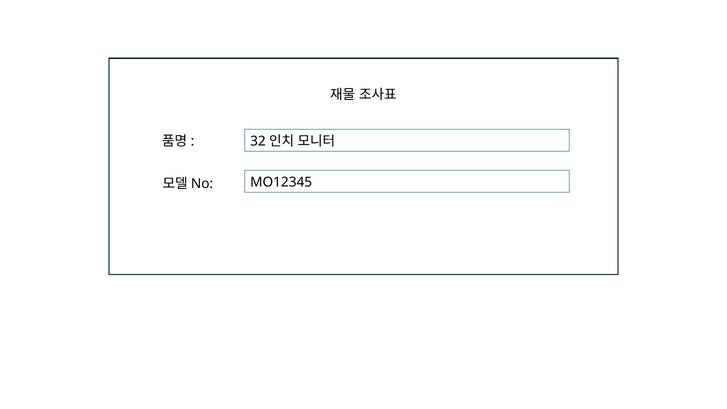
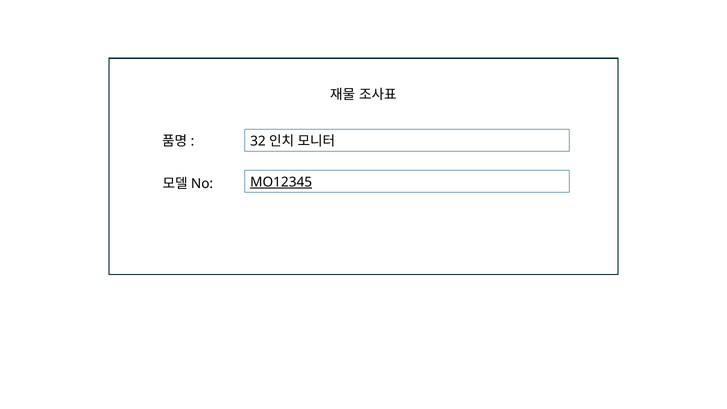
MO12345 underline: none -> present (281, 182)
